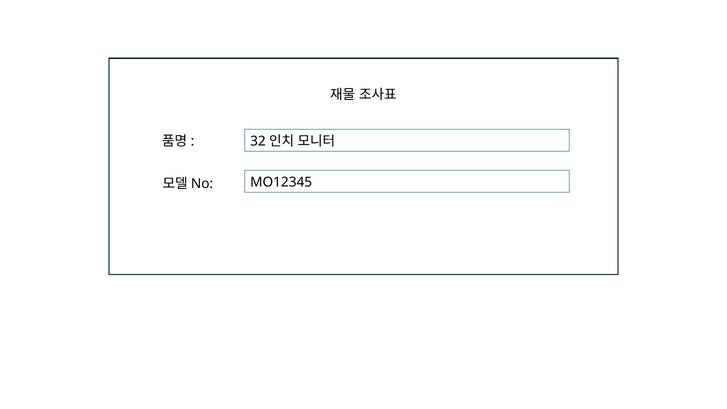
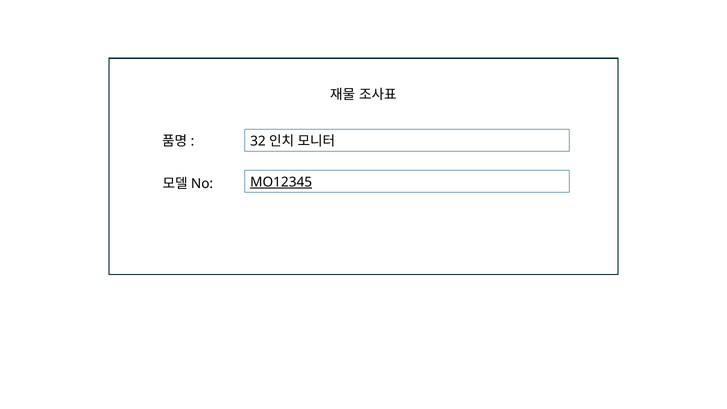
MO12345 underline: none -> present (281, 182)
